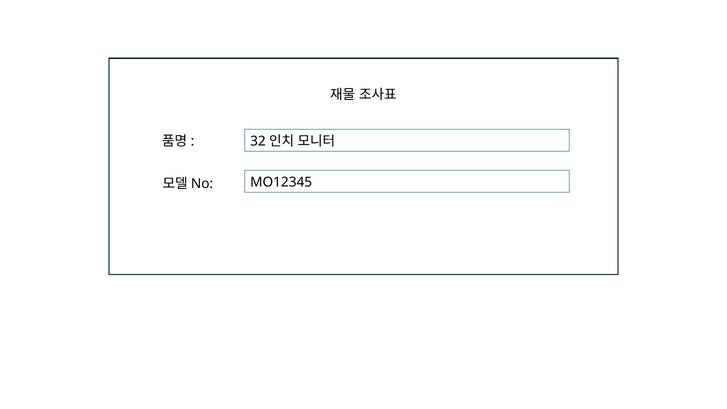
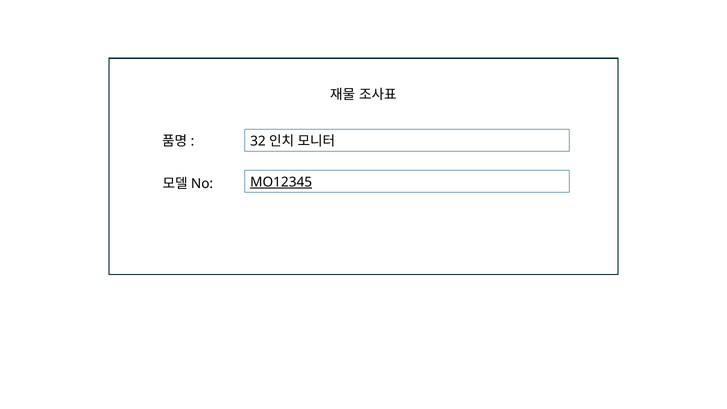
MO12345 underline: none -> present (281, 182)
